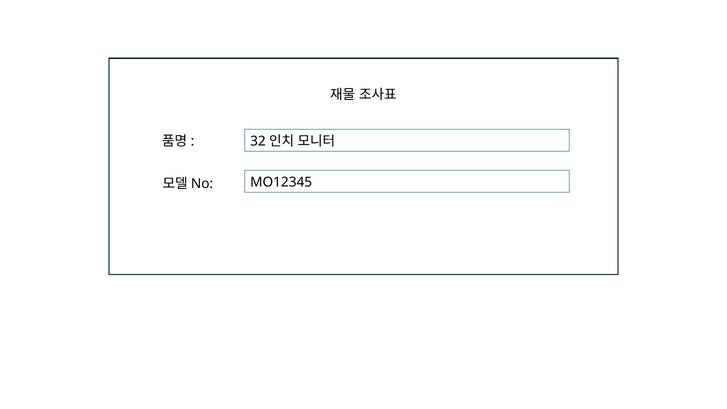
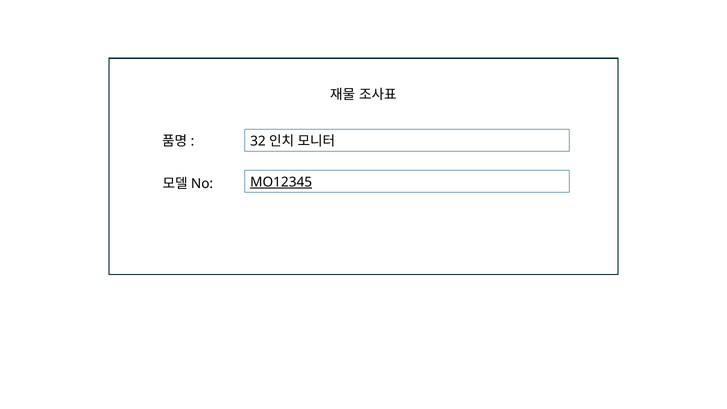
MO12345 underline: none -> present (281, 182)
